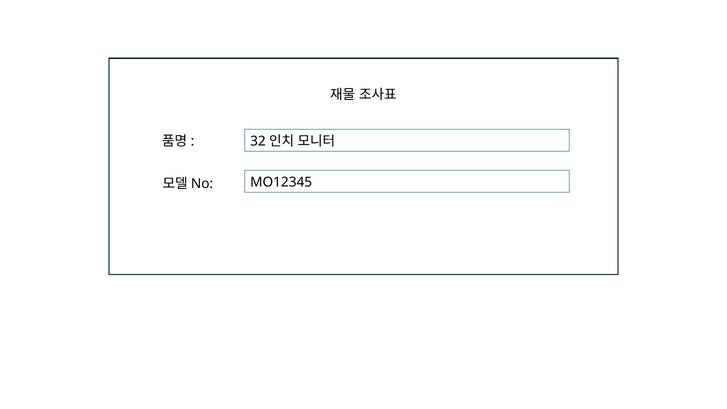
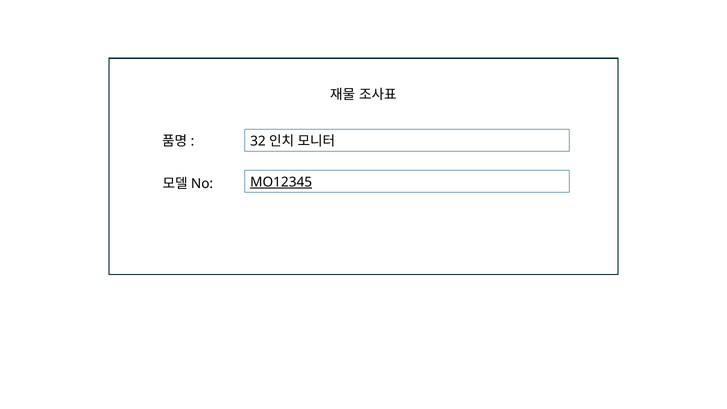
MO12345 underline: none -> present (281, 182)
